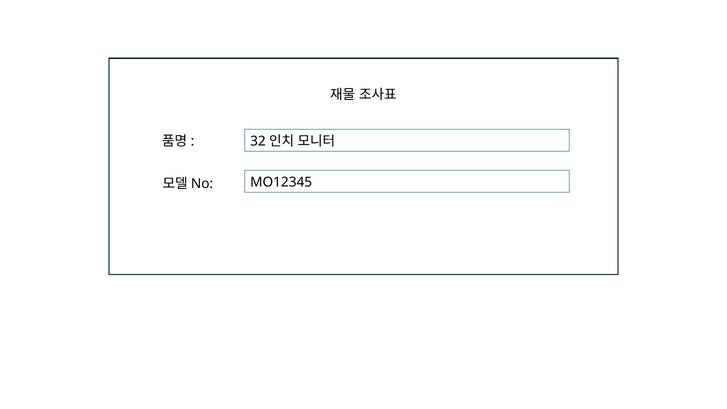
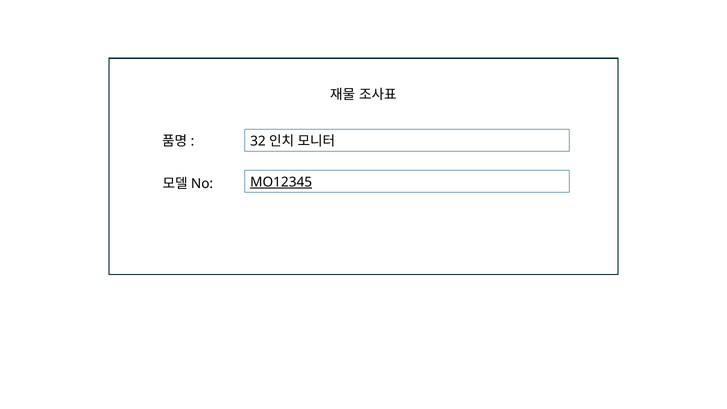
MO12345 underline: none -> present (281, 182)
